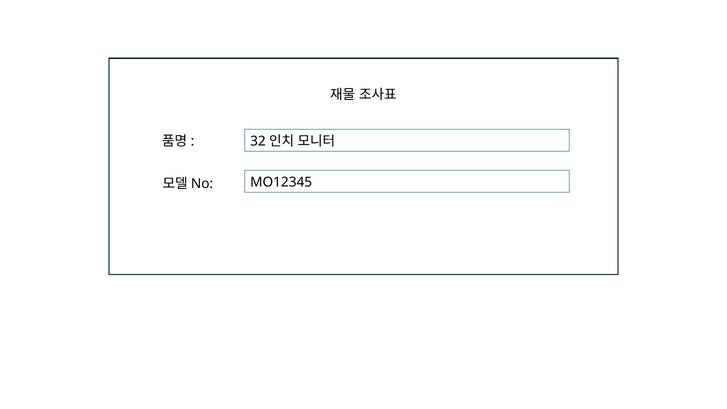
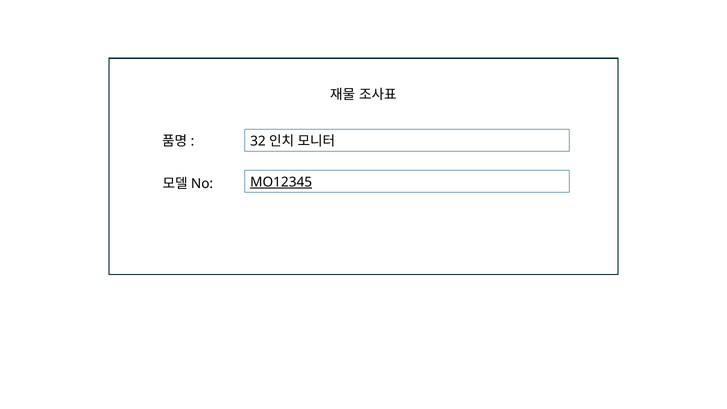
MO12345 underline: none -> present (281, 182)
